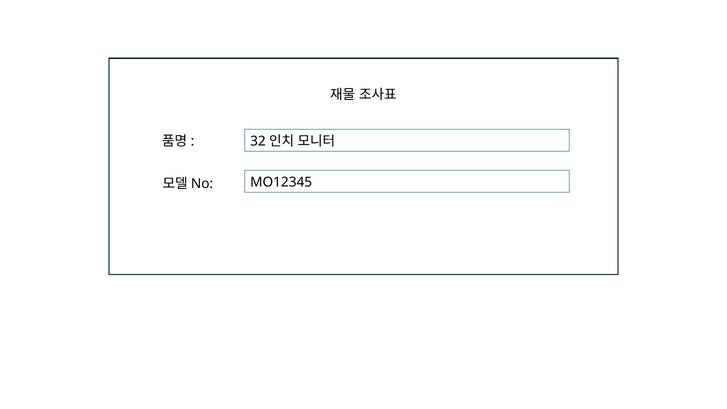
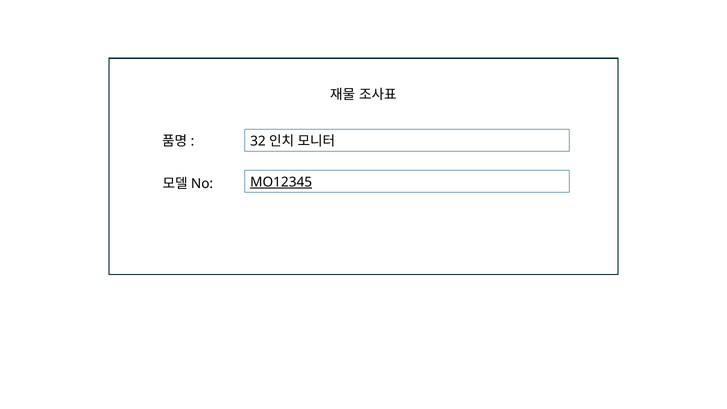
MO12345 underline: none -> present (281, 182)
